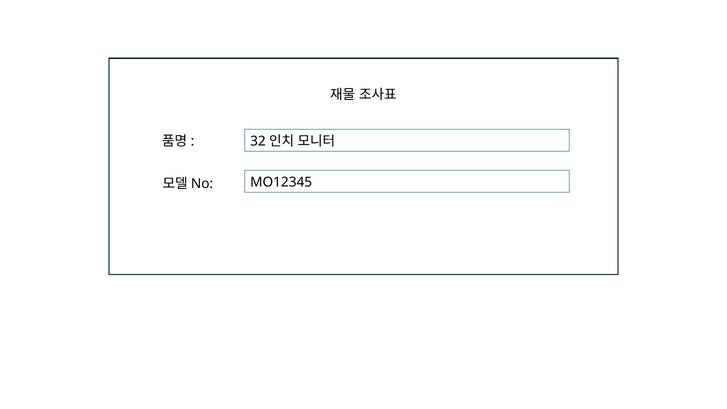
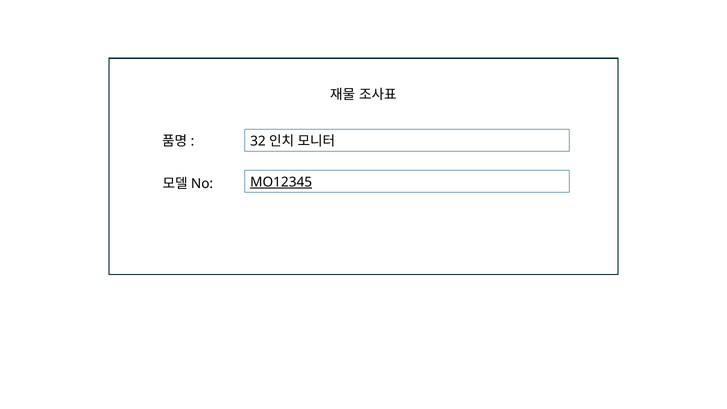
MO12345 underline: none -> present (281, 182)
